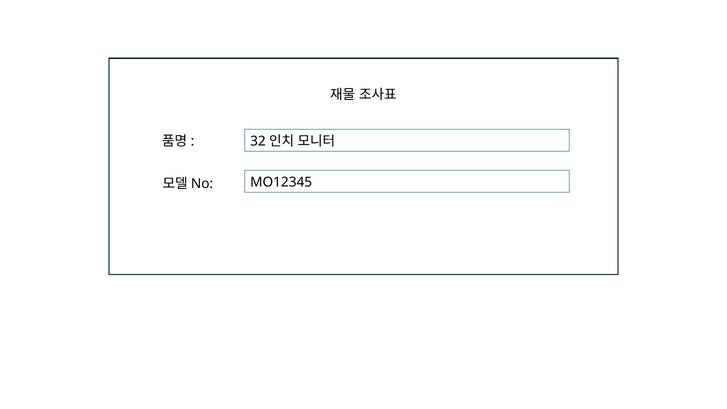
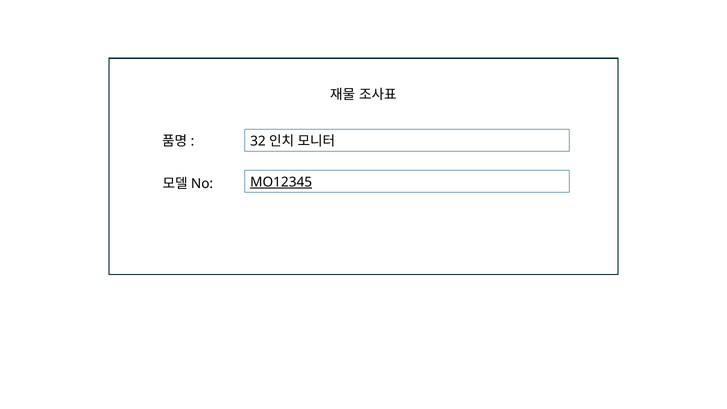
MO12345 underline: none -> present (281, 182)
